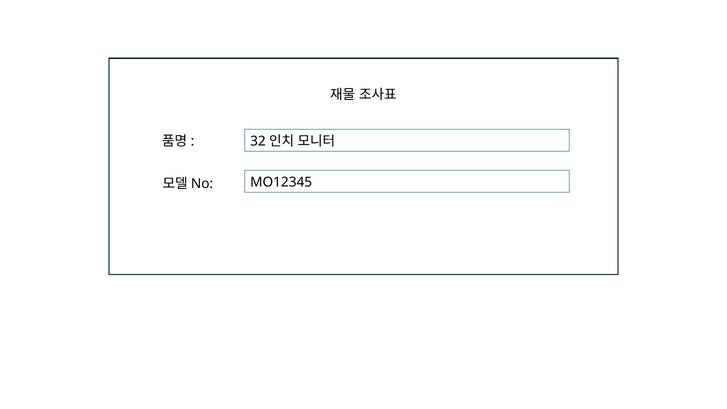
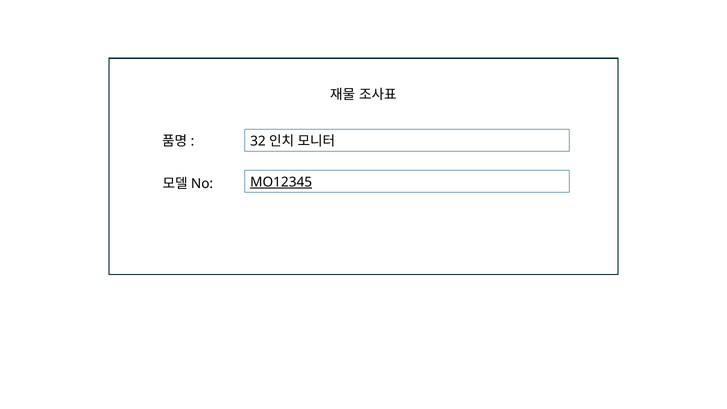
MO12345 underline: none -> present (281, 182)
